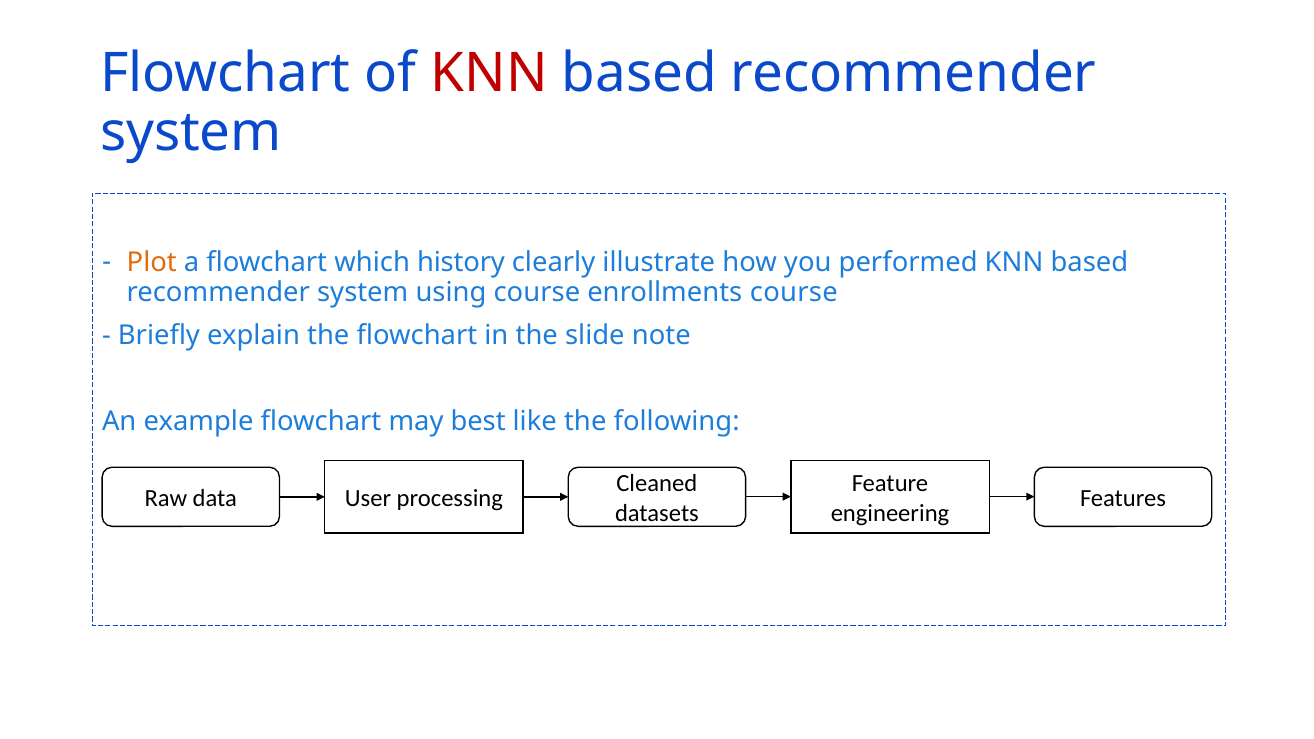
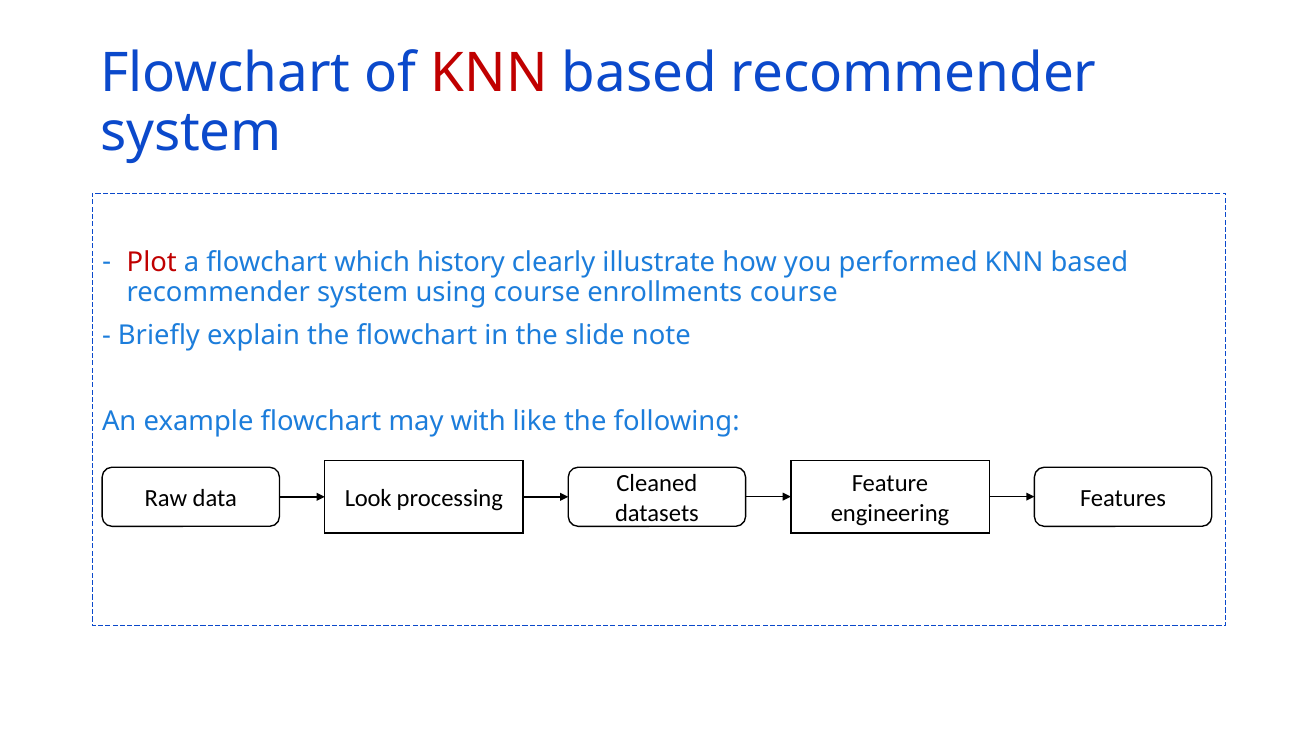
Plot colour: orange -> red (152, 263)
best: best -> with (478, 422)
User: User -> Look (368, 499)
